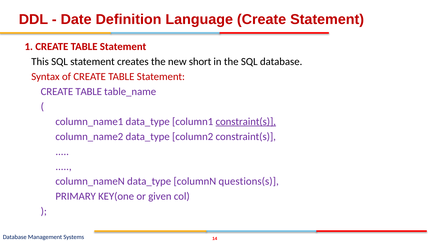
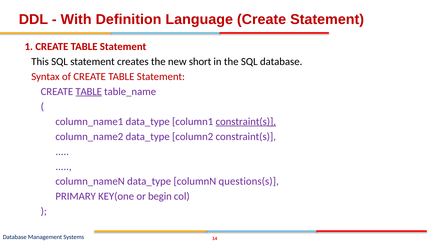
Date: Date -> With (76, 20)
TABLE underline: none -> present (89, 92)
given: given -> begin (160, 197)
